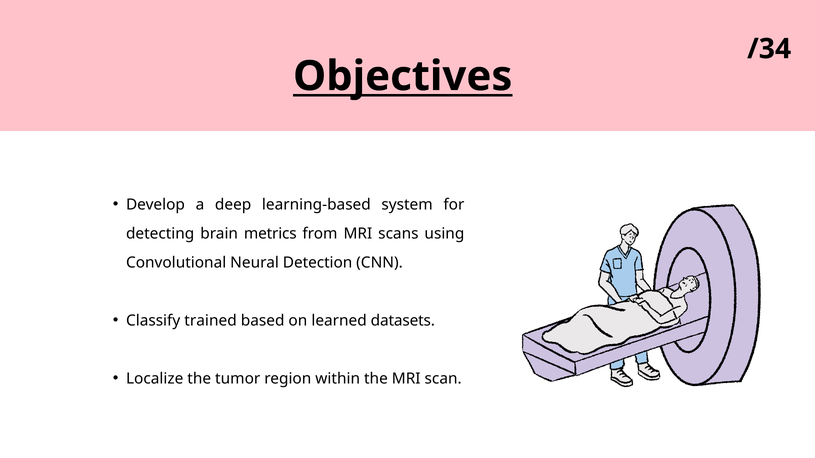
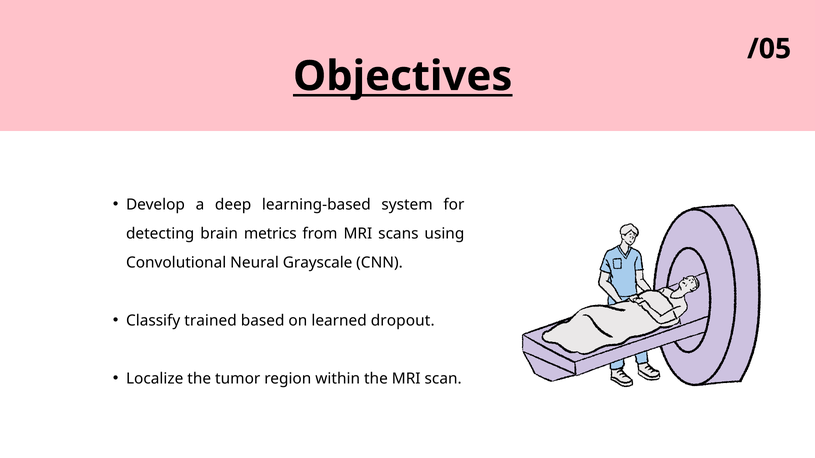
/34: /34 -> /05 (769, 49)
Detection: Detection -> Grayscale (318, 263)
datasets: datasets -> dropout (403, 321)
